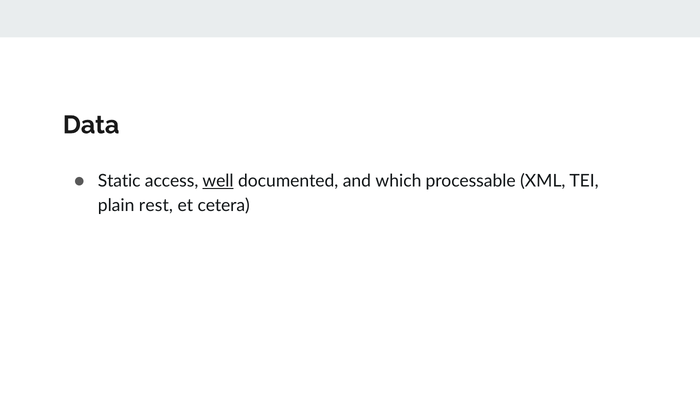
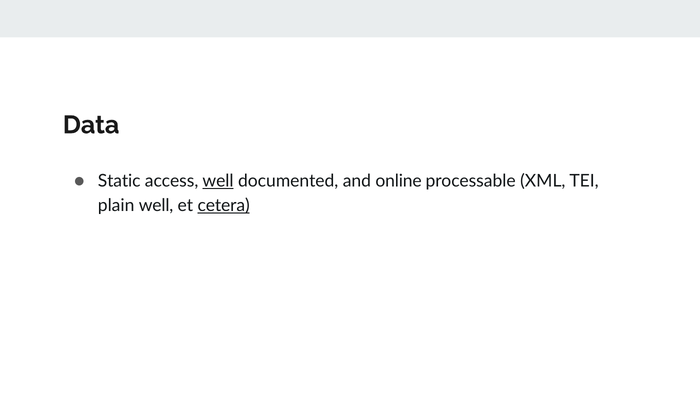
which: which -> online (399, 181)
plain rest: rest -> well (156, 205)
cetera underline: none -> present (224, 205)
